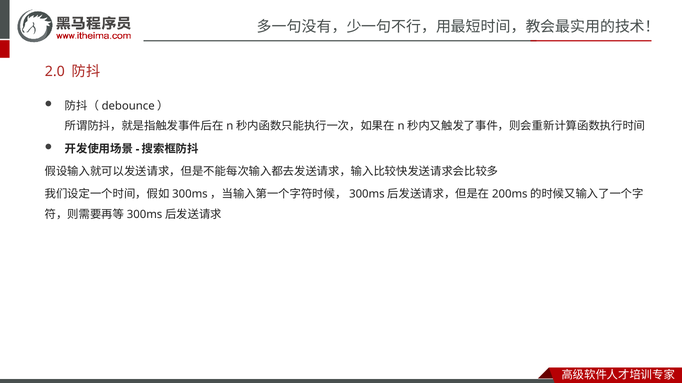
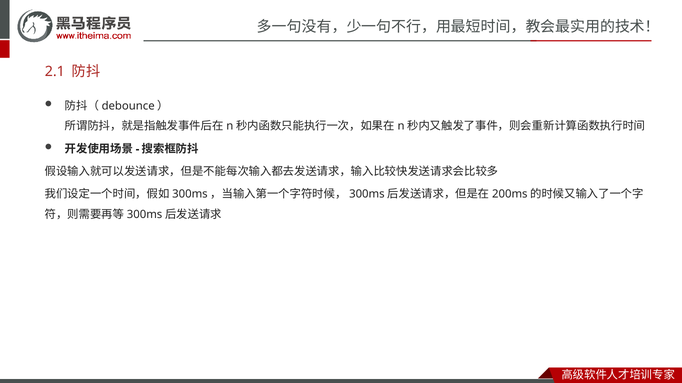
2.0: 2.0 -> 2.1 (55, 72)
